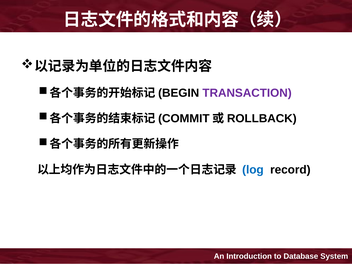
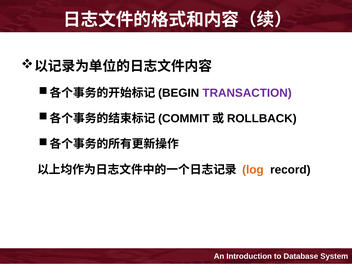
log colour: blue -> orange (253, 170)
